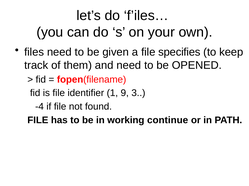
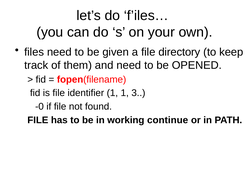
specifies: specifies -> directory (179, 52)
1 9: 9 -> 1 (125, 93)
-4: -4 -> -0 (39, 107)
